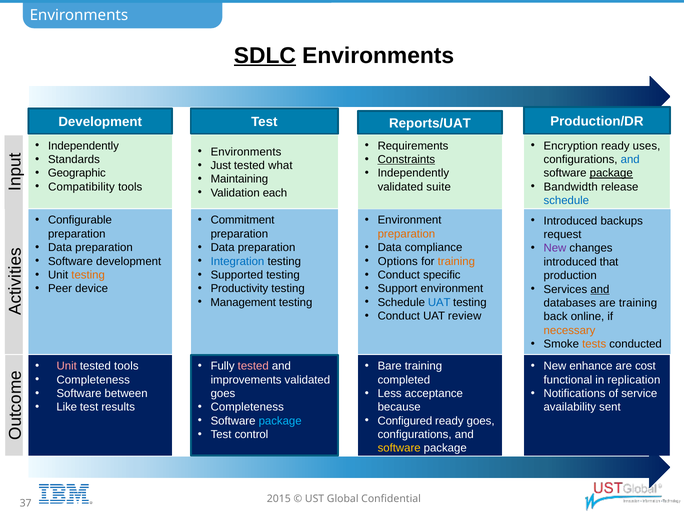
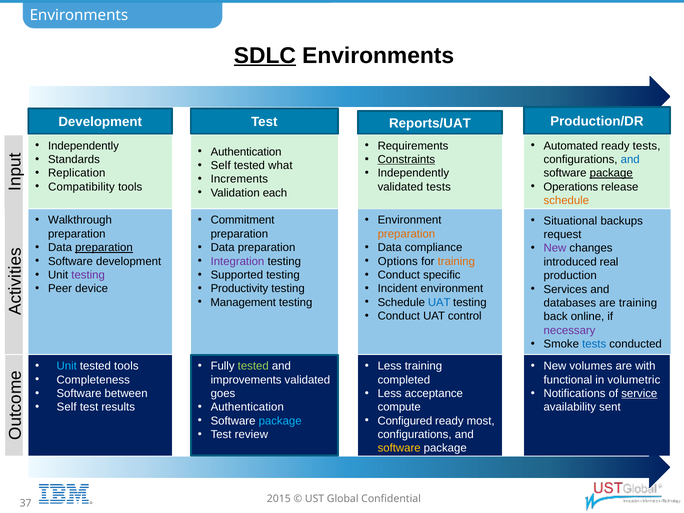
Encryption: Encryption -> Automated (571, 146)
ready uses: uses -> tests (647, 146)
Environments: Environments -> Authentication (246, 152)
Just: Just -> Self (221, 165)
Geographic: Geographic -> Replication (77, 173)
Maintaining: Maintaining -> Increments (239, 179)
Bandwidth: Bandwidth -> Operations (571, 187)
validated suite: suite -> tests (439, 187)
schedule colour: blue -> orange (566, 200)
Configurable: Configurable -> Walkthrough (80, 220)
Introduced: Introduced -> Situational (570, 221)
preparation underline: none -> present (104, 248)
Integration colour: blue -> purple (237, 261)
that: that -> real (609, 262)
testing colour: orange -> purple (88, 275)
Support: Support -> Incident (398, 289)
and underline: present -> none (600, 289)
review: review -> control (465, 316)
necessary colour: orange -> purple (570, 330)
tests colour: orange -> blue (594, 344)
Unit colour: pink -> light blue (67, 366)
tested colour: pink -> light green (253, 366)
Bare: Bare -> Less (390, 366)
enhance: enhance -> volumes (591, 366)
cost: cost -> with (645, 366)
replication: replication -> volumetric (634, 380)
service underline: none -> present (639, 393)
Like: Like -> Self (67, 407)
Completeness: Completeness -> Authentication (247, 407)
because: because -> compute (399, 407)
ready goes: goes -> most (481, 421)
control: control -> review (251, 434)
